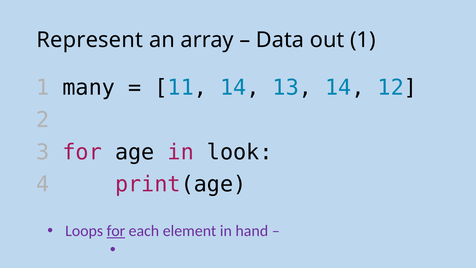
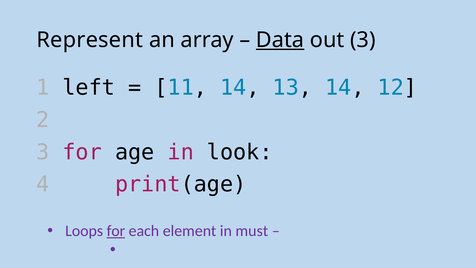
Data underline: none -> present (280, 40)
out 1: 1 -> 3 (363, 40)
many: many -> left (89, 88)
hand: hand -> must (252, 231)
